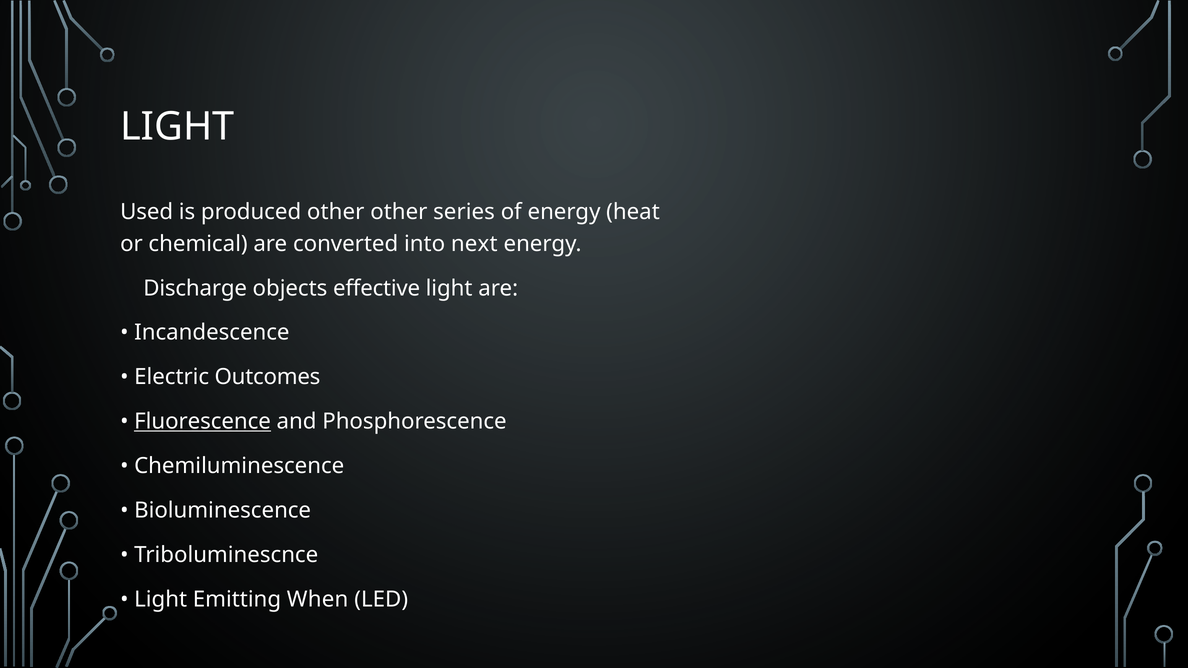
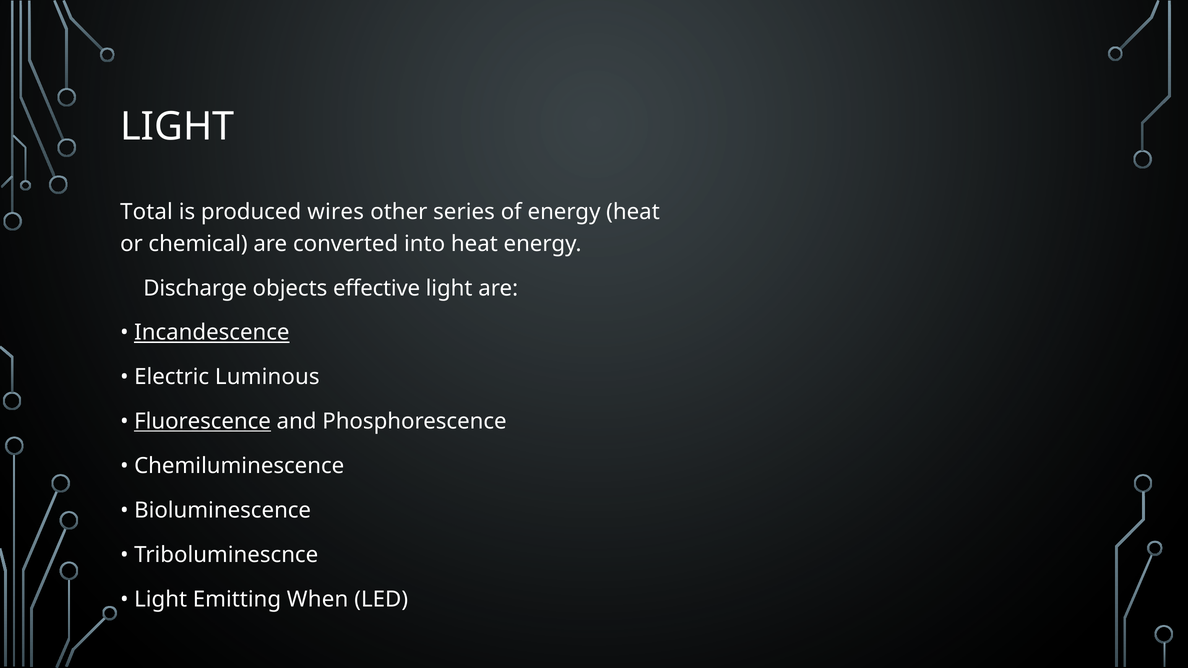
Used: Used -> Total (146, 212)
produced other: other -> wires (336, 212)
into next: next -> heat (474, 244)
Incandescence underline: none -> present (212, 333)
Outcomes: Outcomes -> Luminous (267, 377)
